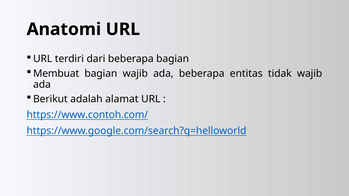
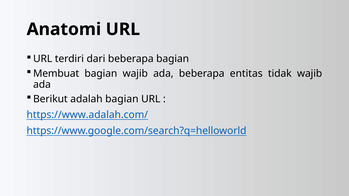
adalah alamat: alamat -> bagian (122, 99)
https://www.contoh.com/: https://www.contoh.com/ -> https://www.adalah.com/ (87, 115)
